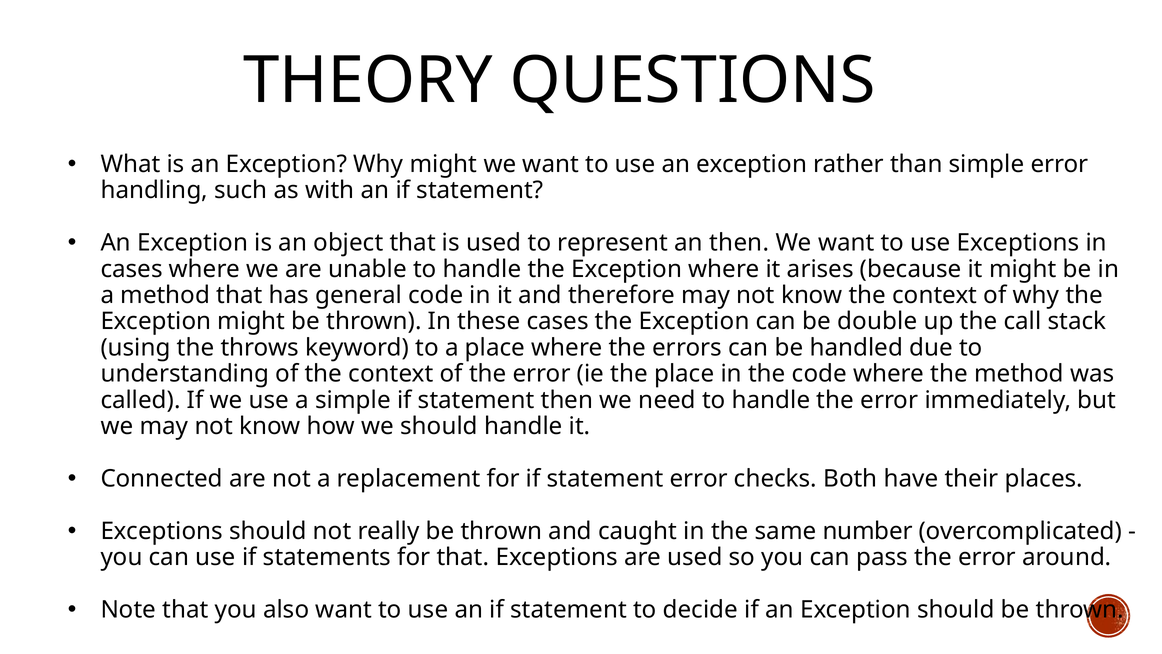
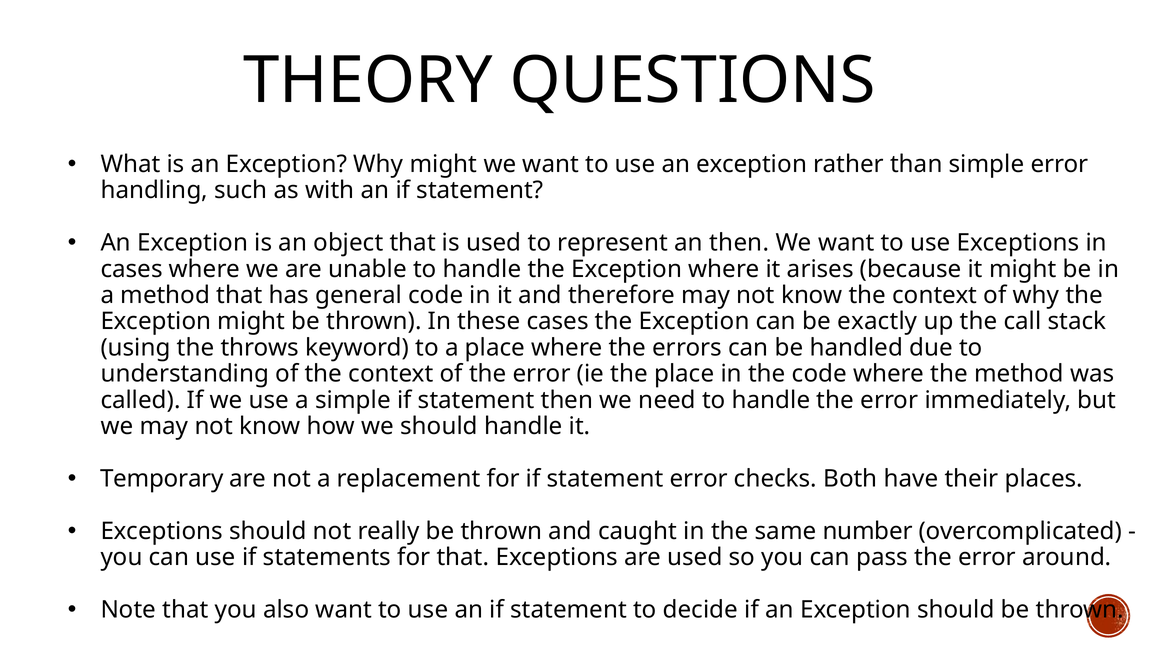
double: double -> exactly (877, 321)
Connected: Connected -> Temporary (162, 478)
